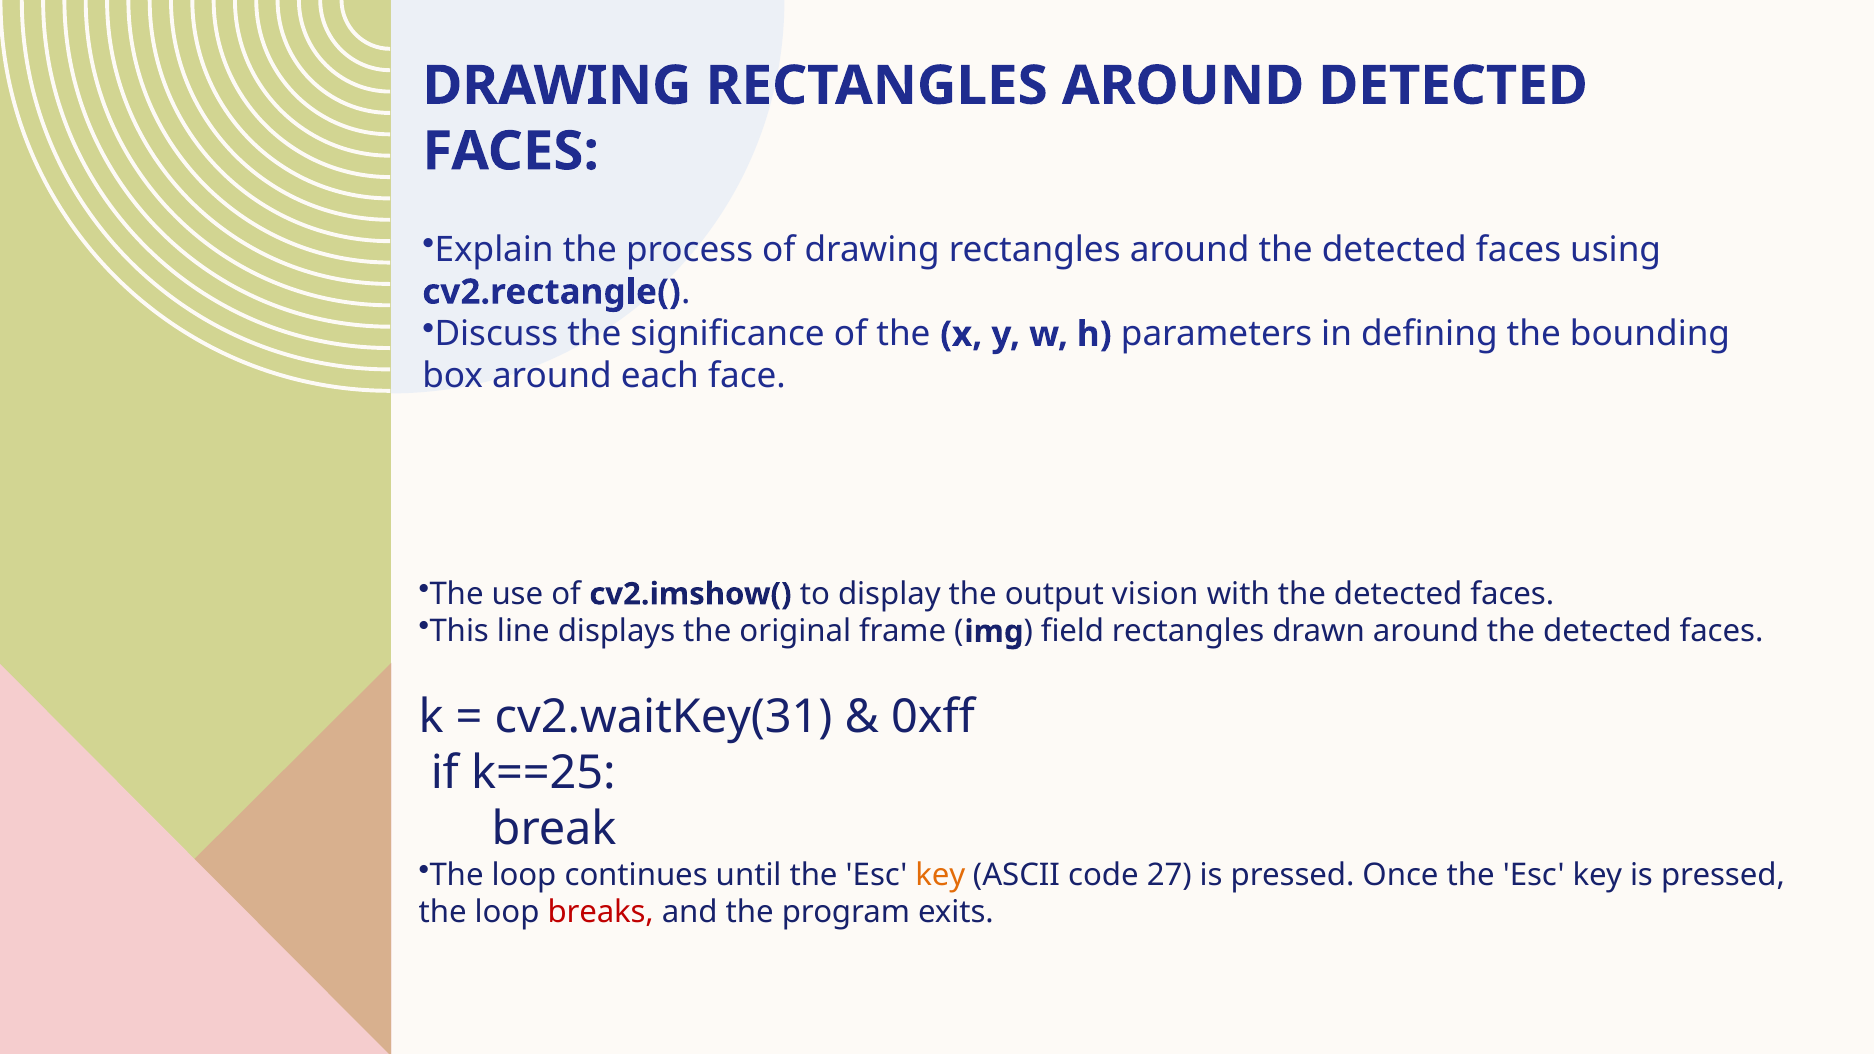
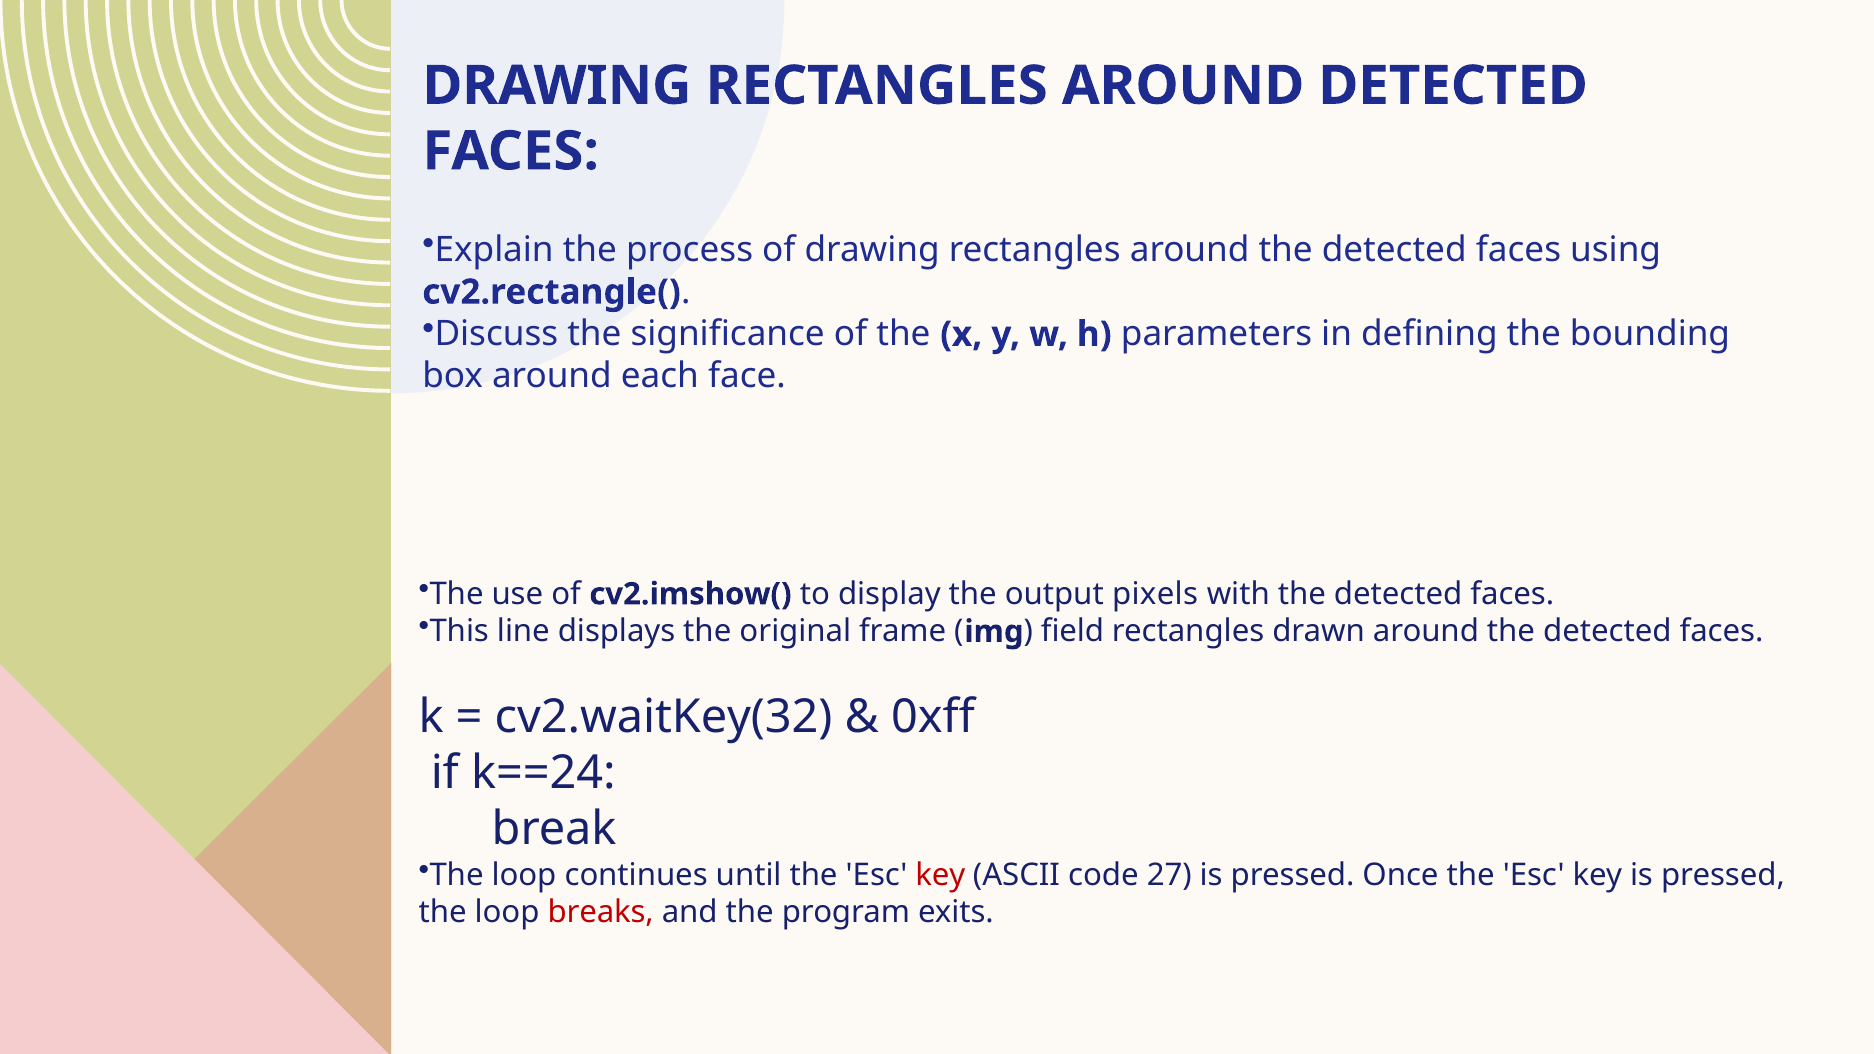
vision: vision -> pixels (1155, 594)
cv2.waitKey(31: cv2.waitKey(31 -> cv2.waitKey(32 (664, 717)
k==25: k==25 -> k==24 (543, 773)
key colour: orange -> red (940, 875)
